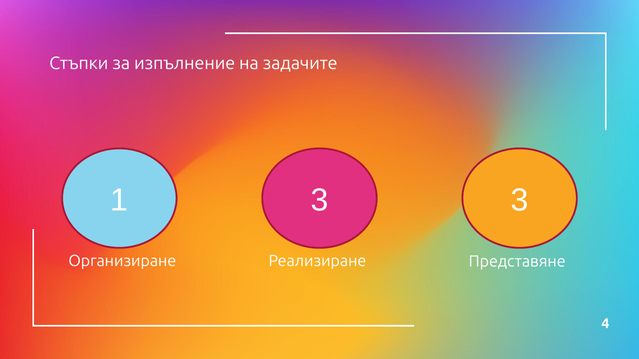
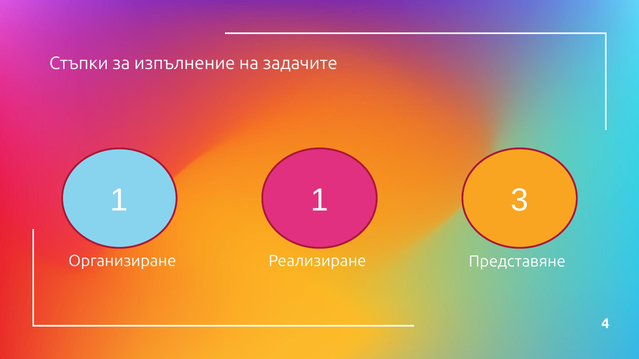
1 3: 3 -> 1 (319, 201)
